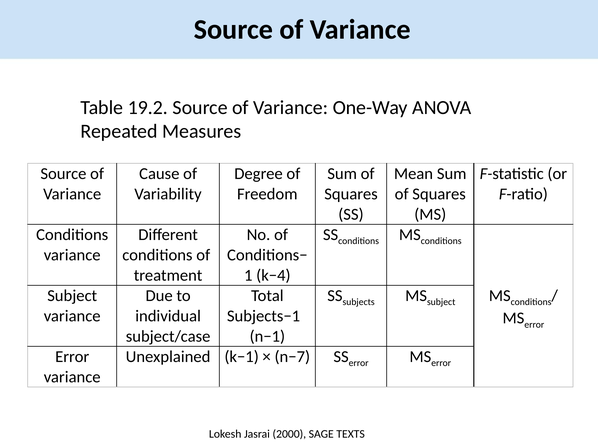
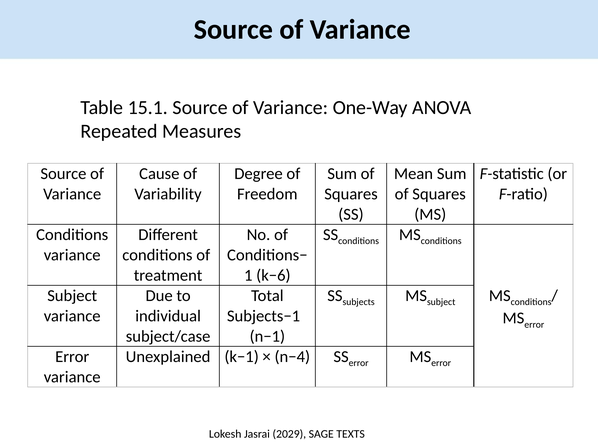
19.2: 19.2 -> 15.1 (148, 108)
k−4: k−4 -> k−6 (273, 276)
n−7: n−7 -> n−4 (292, 357)
2000: 2000 -> 2029 (289, 435)
